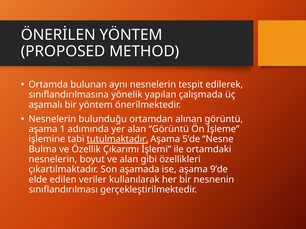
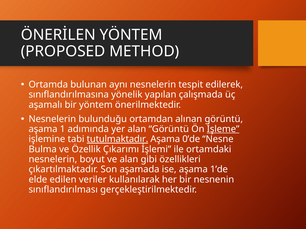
İşleme underline: none -> present (223, 129)
5’de: 5’de -> 0’de (191, 139)
9’de: 9’de -> 1’de (219, 170)
